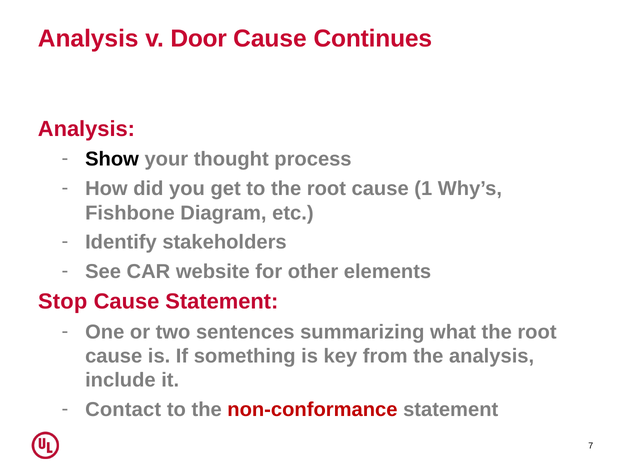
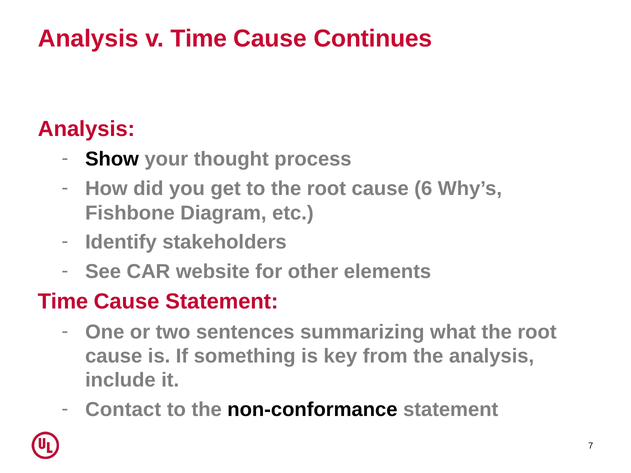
v Door: Door -> Time (199, 39)
1: 1 -> 6 (423, 189)
Stop: Stop -> Time (63, 302)
non-conformance colour: red -> black (312, 410)
